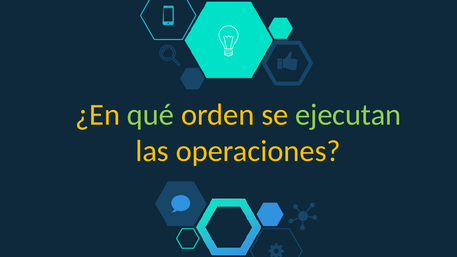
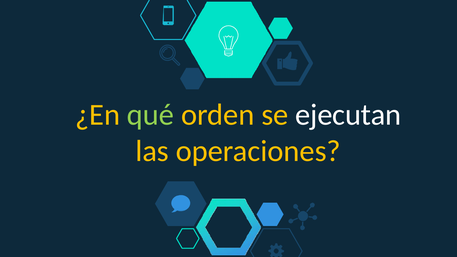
ejecutan colour: light green -> white (348, 115)
